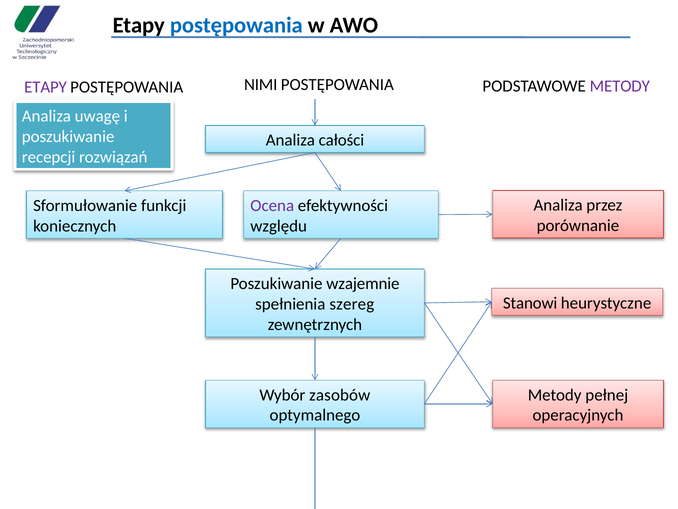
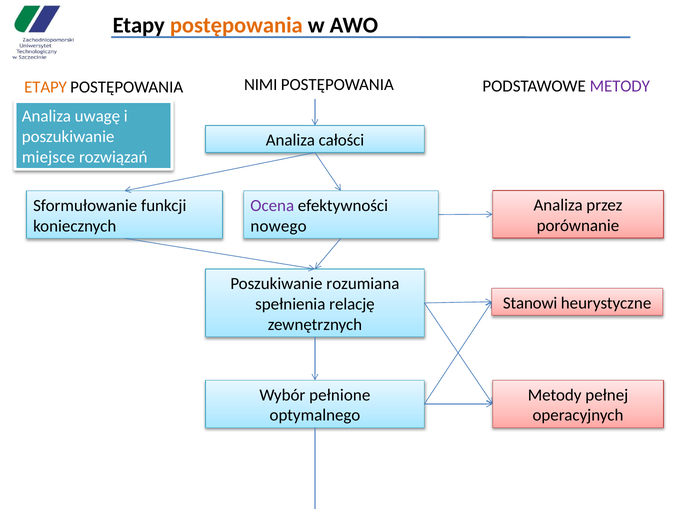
postępowania colour: blue -> orange (236, 25)
ETAPY colour: purple -> orange (46, 87)
recepcji: recepcji -> miejsce (48, 157)
względu: względu -> nowego (279, 226)
wzajemnie: wzajemnie -> rozumiana (363, 283)
szereg: szereg -> relację (352, 304)
zasobów: zasobów -> pełnione (340, 395)
